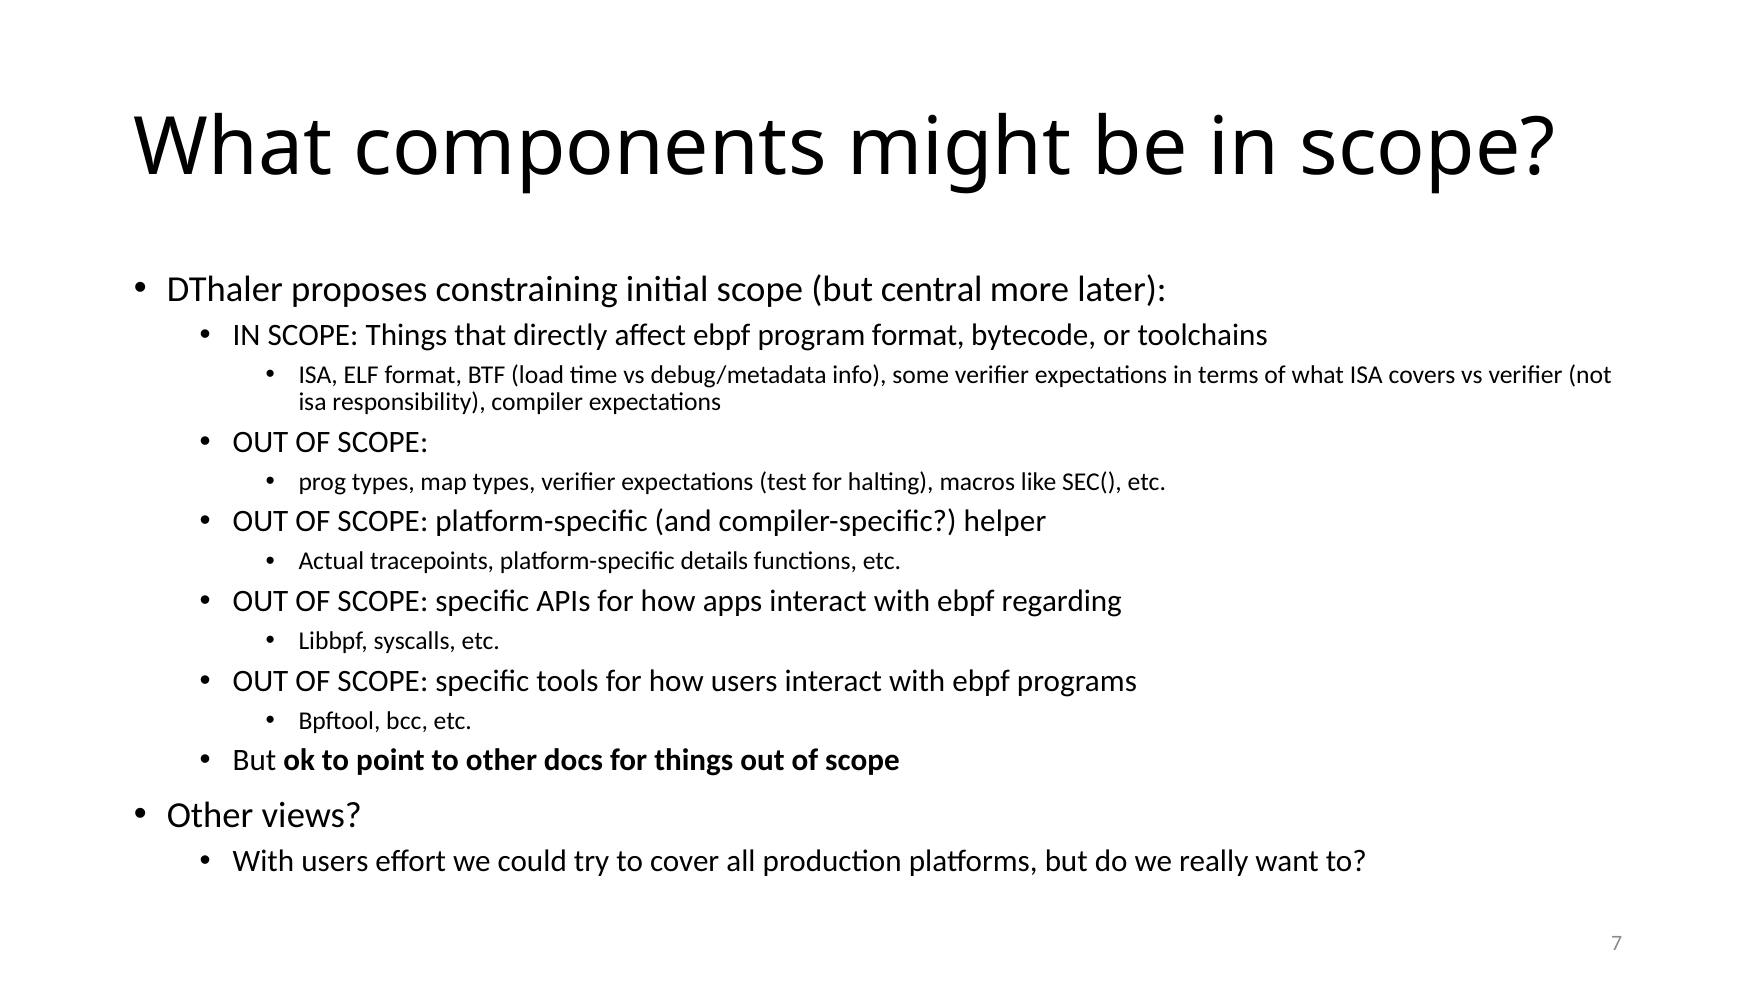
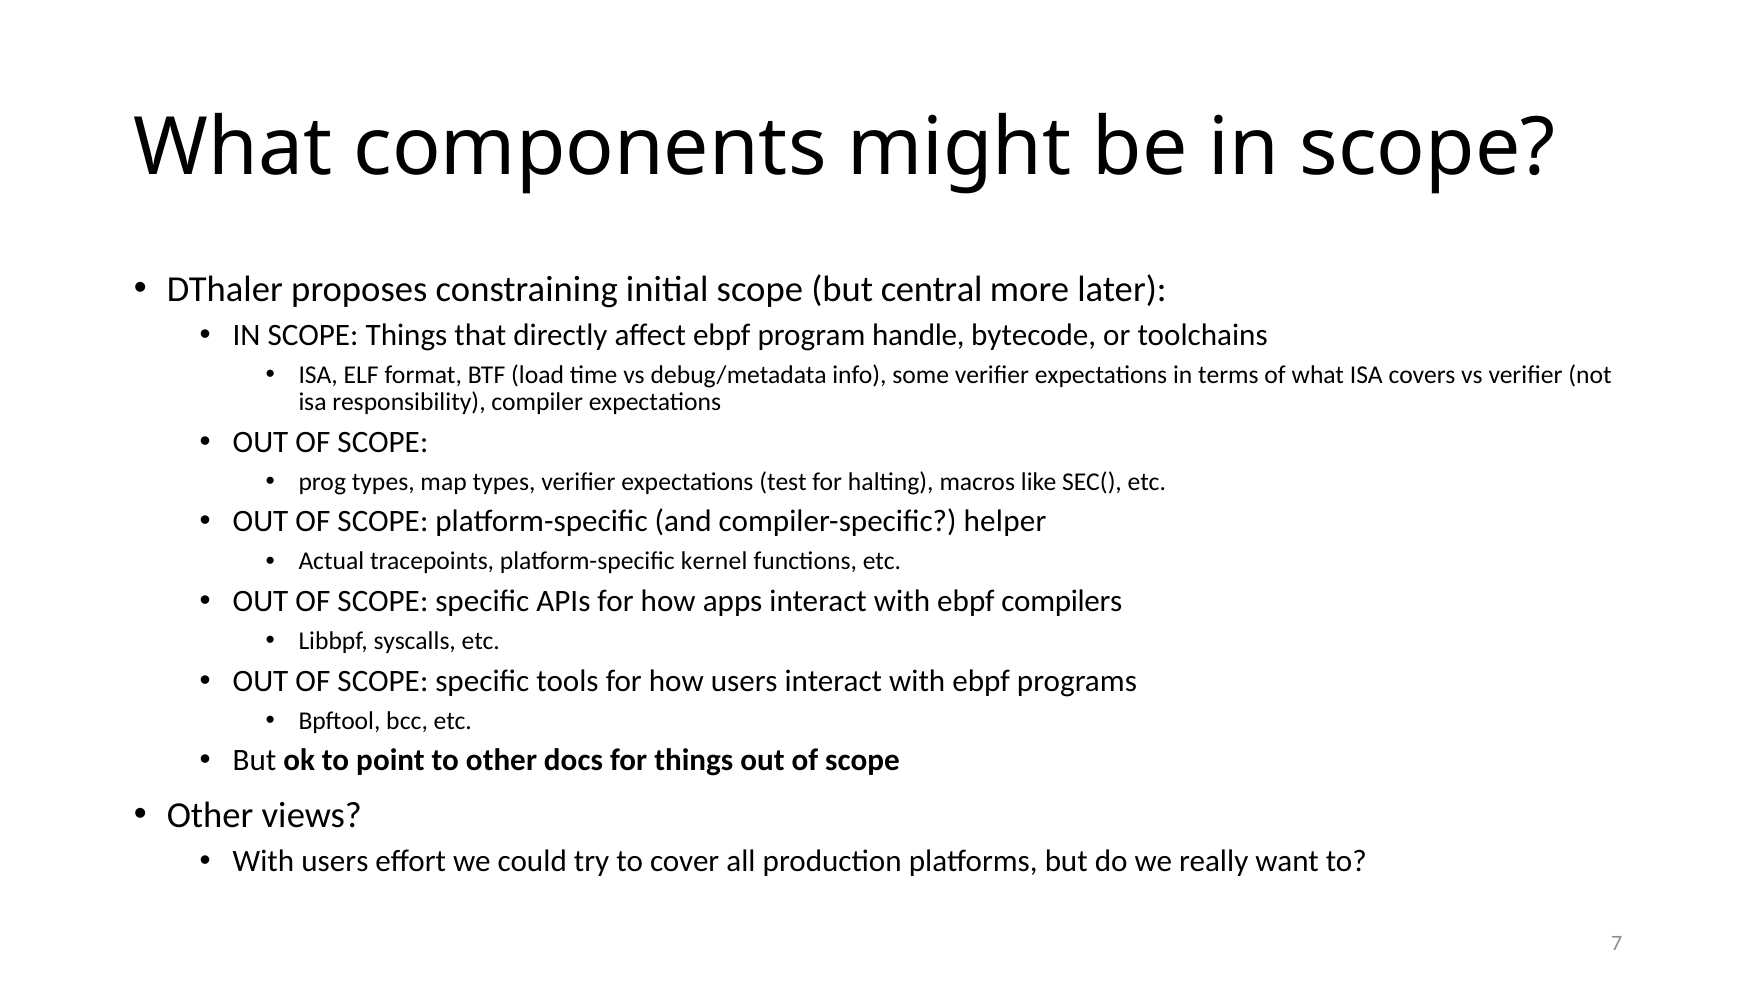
program format: format -> handle (918, 335)
details: details -> kernel (714, 561)
regarding: regarding -> compilers (1062, 601)
